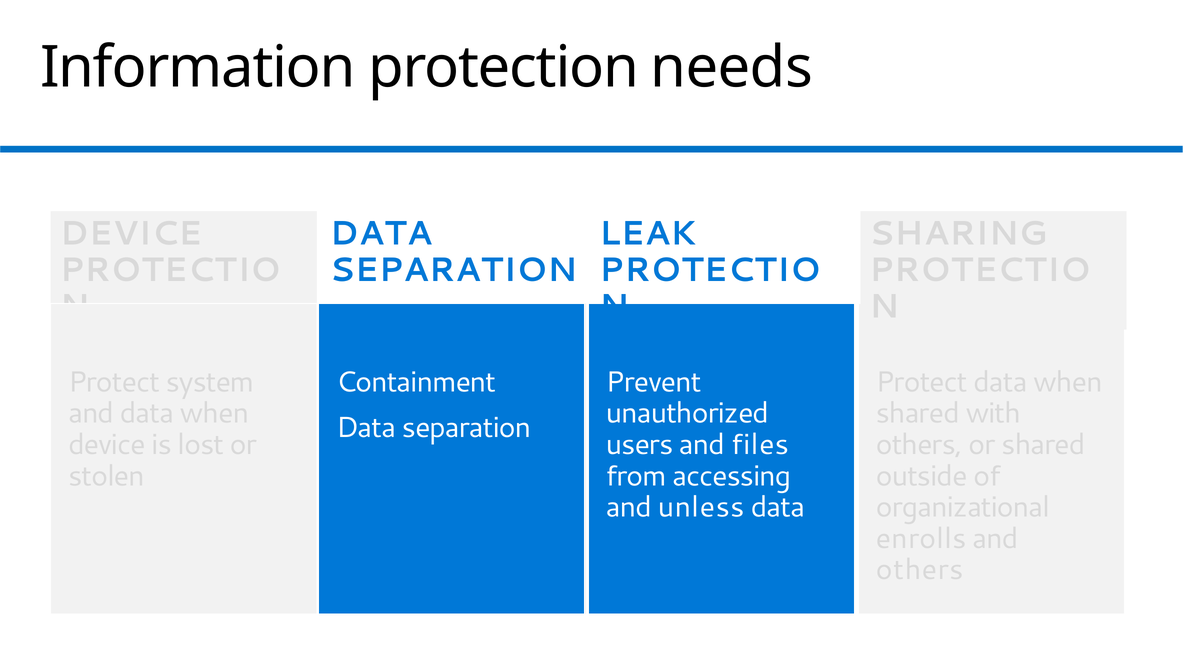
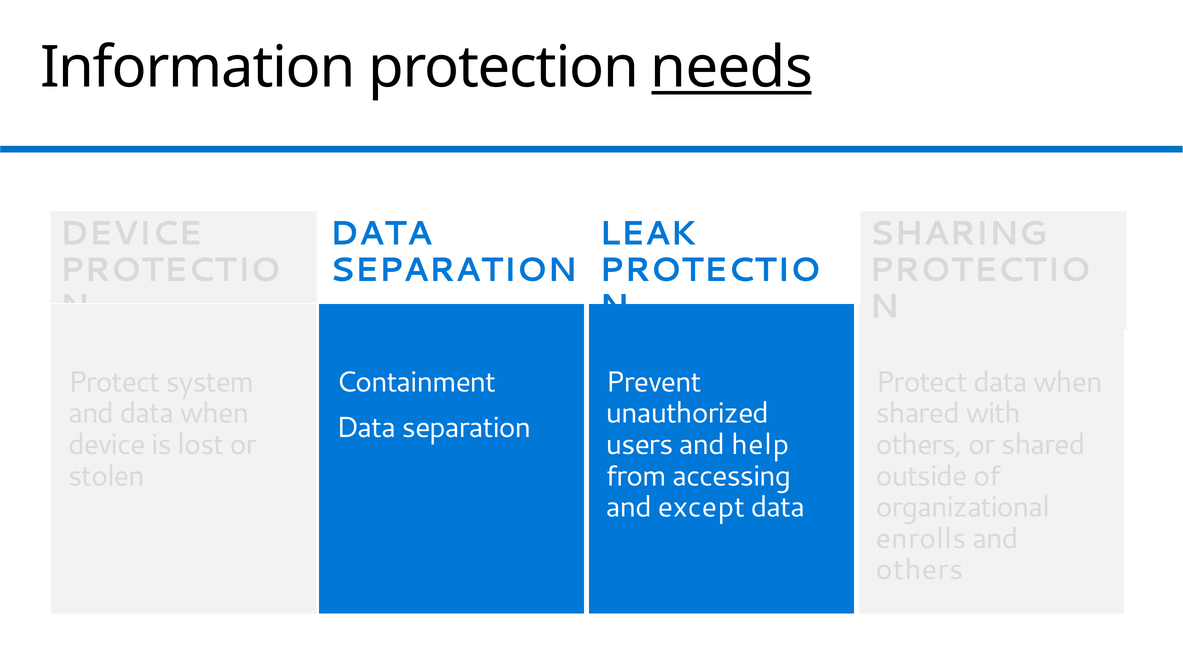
needs underline: none -> present (732, 68)
files: files -> help (760, 445)
unless: unless -> except (701, 507)
